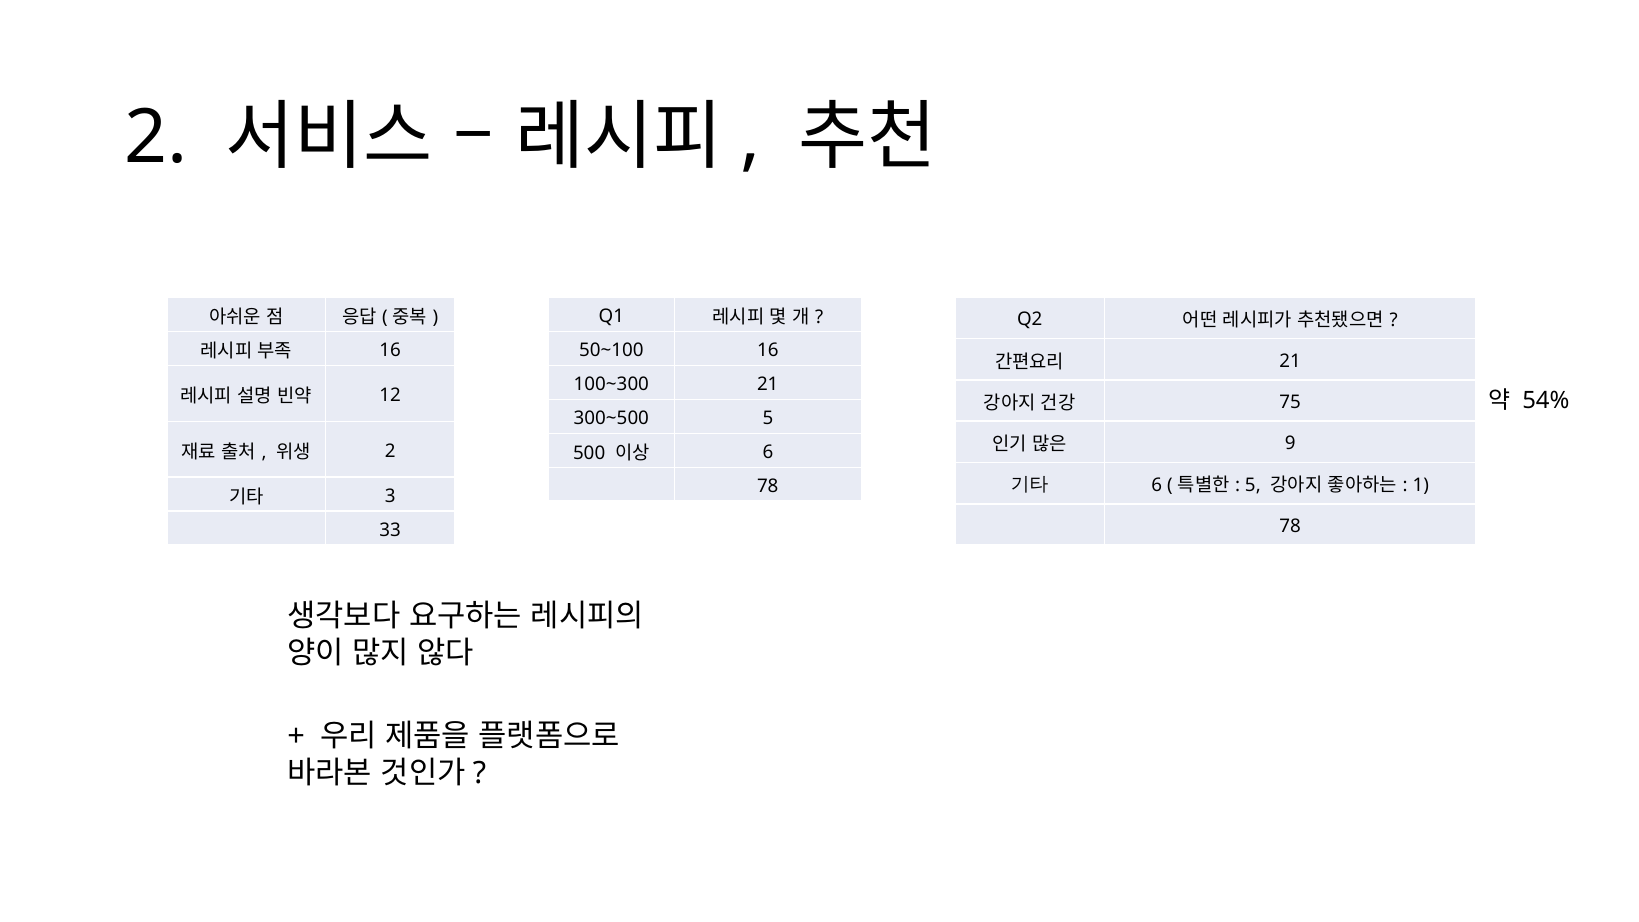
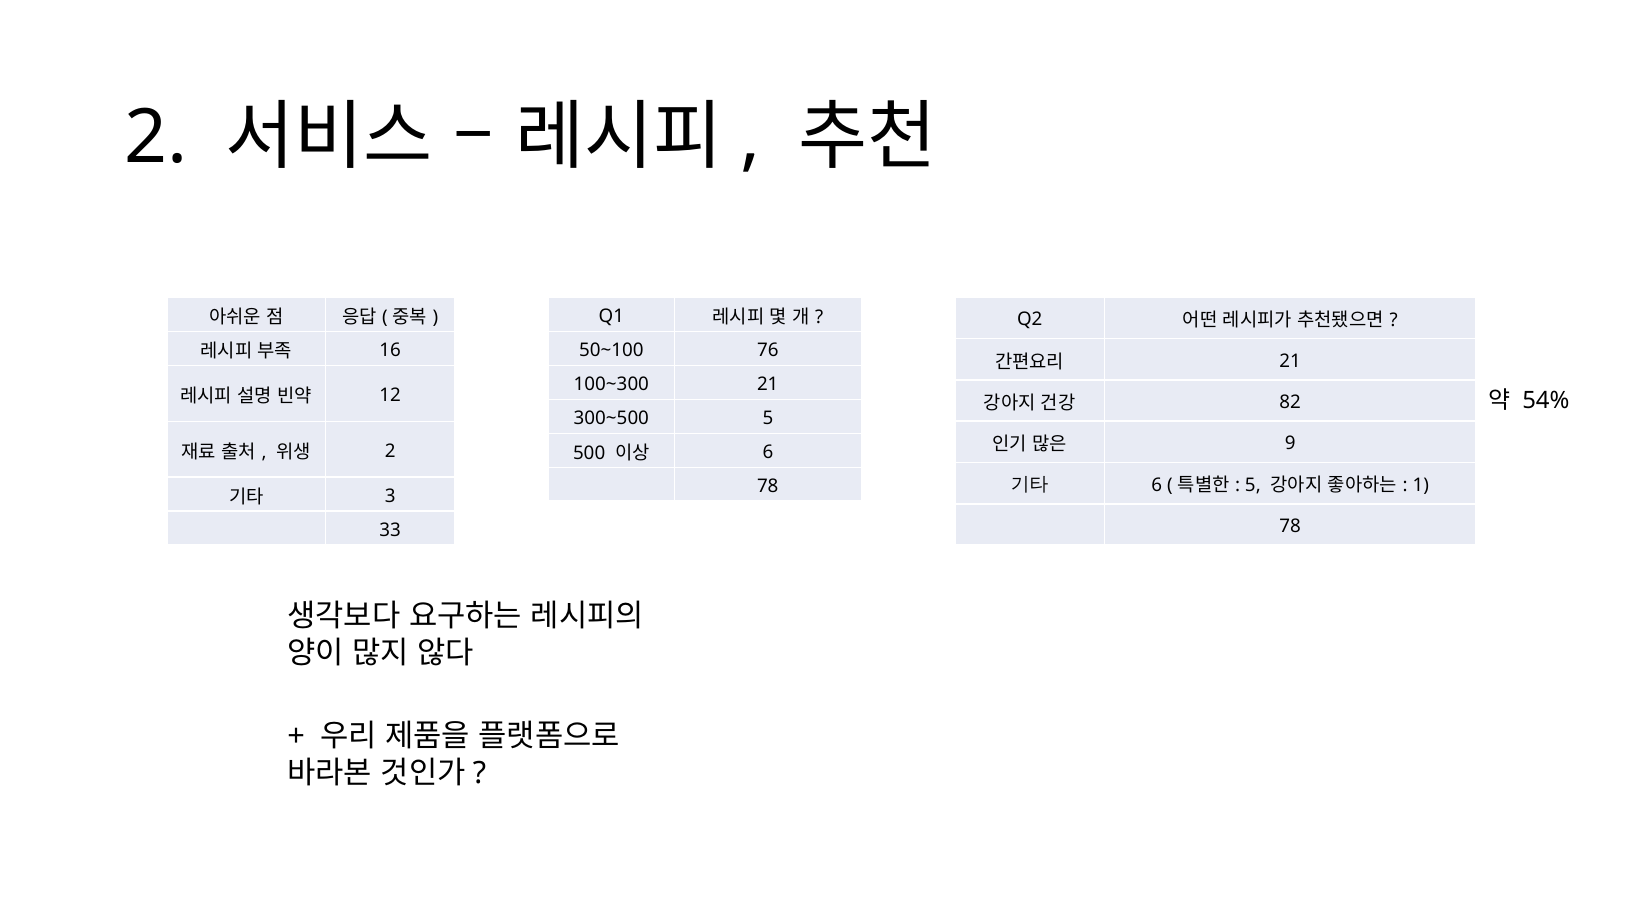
50~100 16: 16 -> 76 (768, 350)
75: 75 -> 82 (1290, 402)
